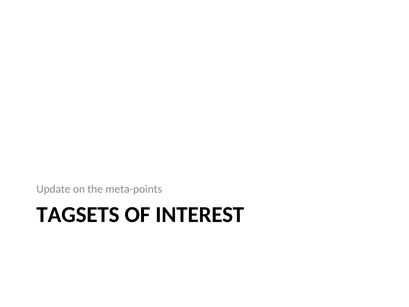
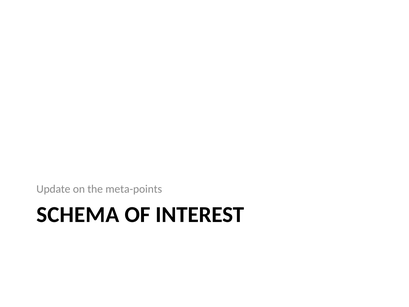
TAGSETS: TAGSETS -> SCHEMA (78, 214)
